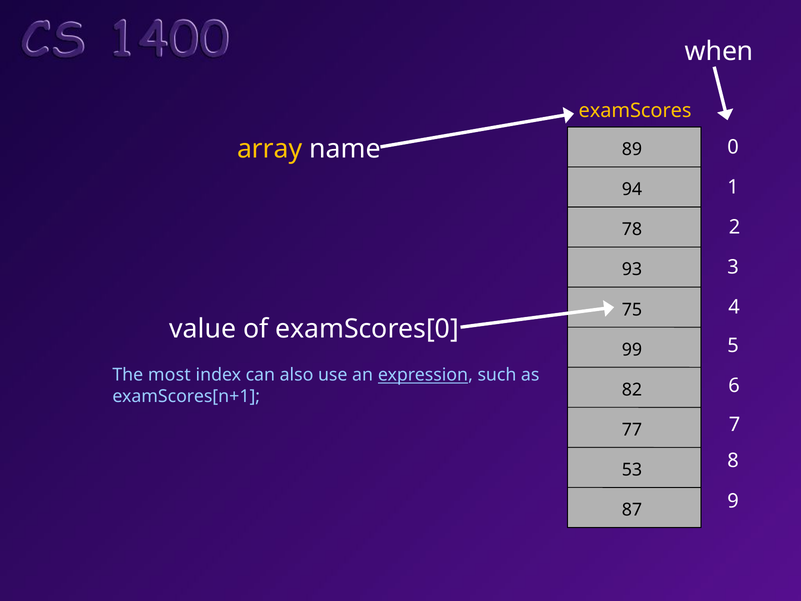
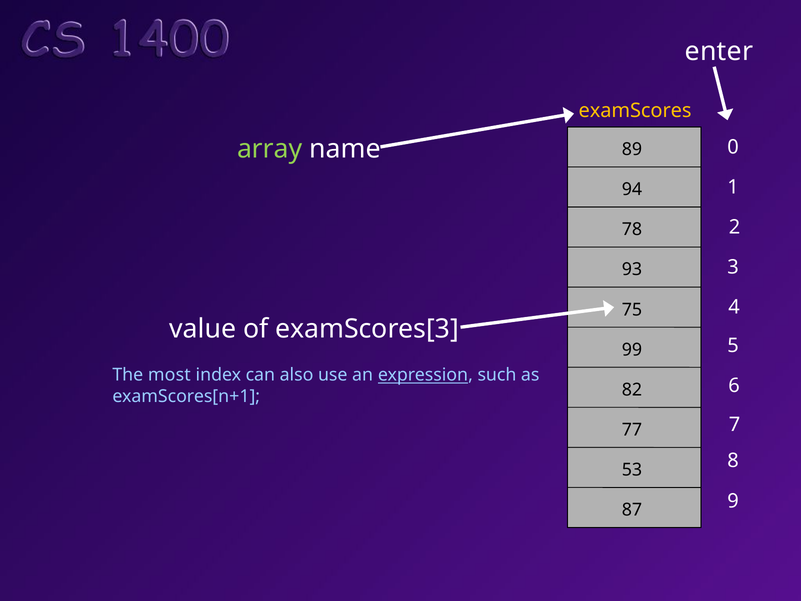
when: when -> enter (719, 51)
array colour: yellow -> light green (270, 149)
examScores[0: examScores[0 -> examScores[3 (367, 329)
